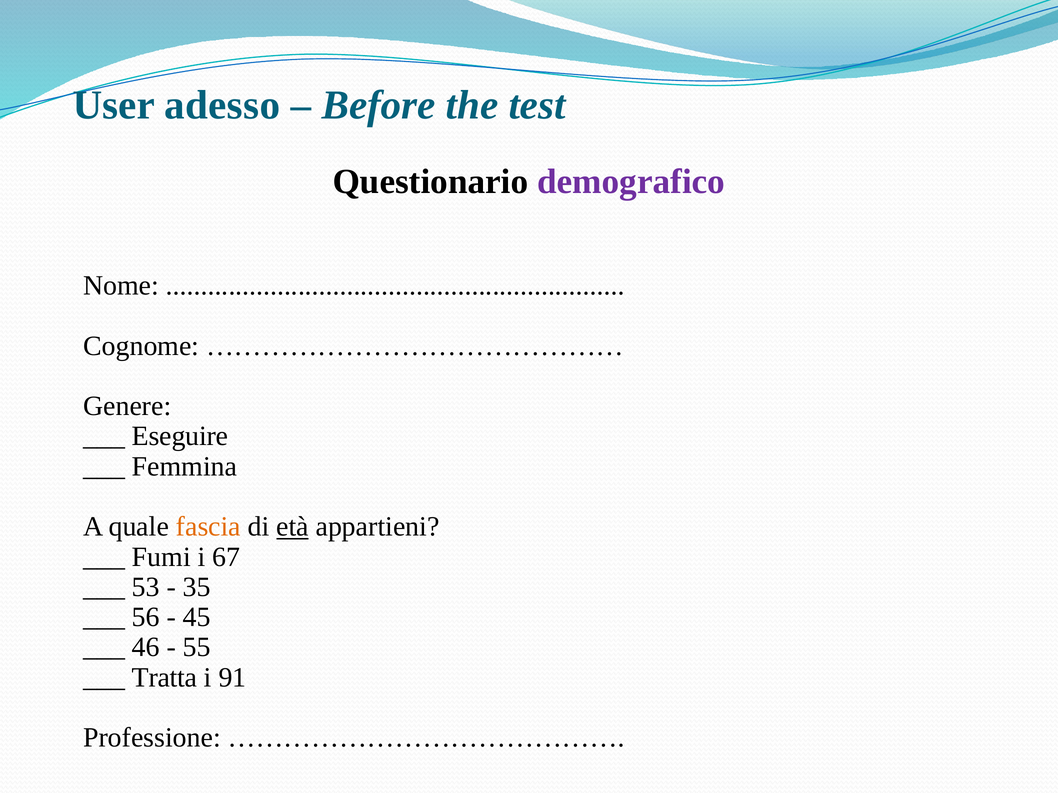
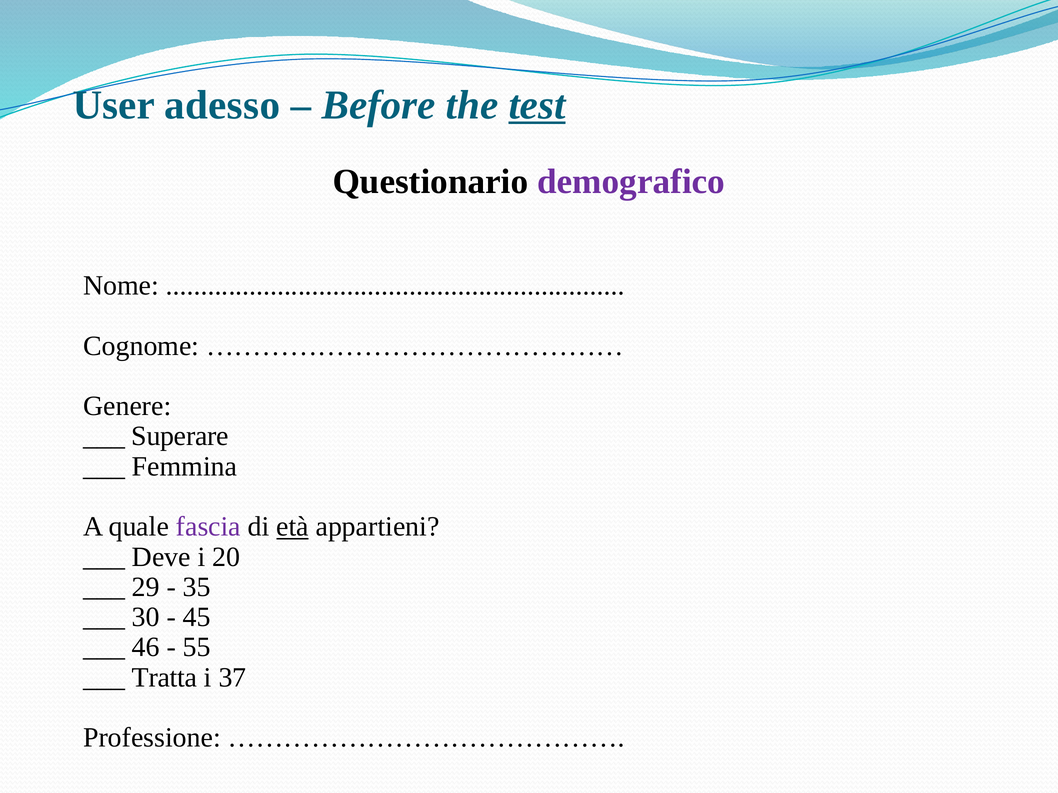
test underline: none -> present (537, 105)
Eseguire: Eseguire -> Superare (180, 437)
fascia colour: orange -> purple (208, 527)
Fumi: Fumi -> Deve (161, 557)
67: 67 -> 20 (226, 557)
53: 53 -> 29 (146, 587)
56: 56 -> 30 (146, 618)
91: 91 -> 37 (232, 678)
